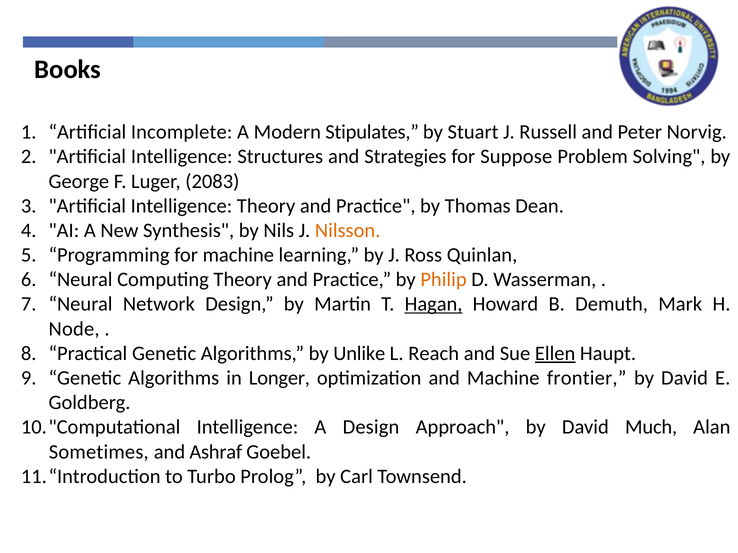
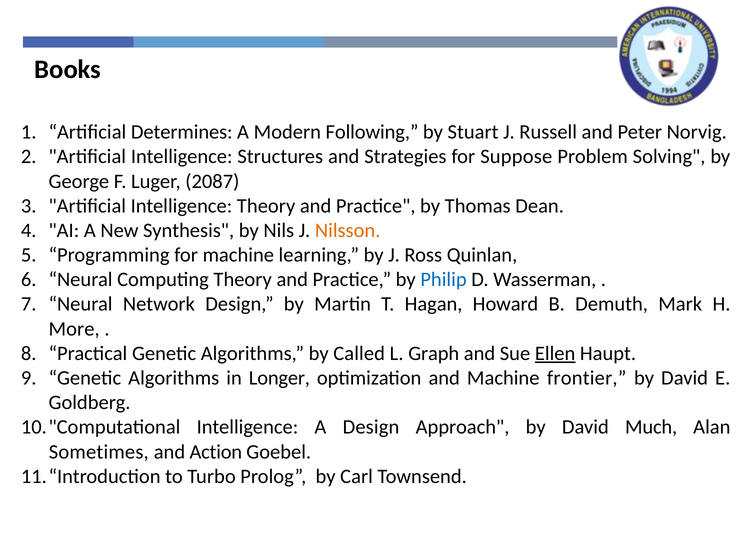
Incomplete: Incomplete -> Determines (182, 132)
Stipulates: Stipulates -> Following (372, 132)
2083: 2083 -> 2087 (212, 181)
Philip colour: orange -> blue (444, 280)
Hagan underline: present -> none (434, 304)
Node: Node -> More (74, 329)
Unlike: Unlike -> Called (359, 354)
Reach: Reach -> Graph (434, 354)
Ashraf: Ashraf -> Action (216, 452)
